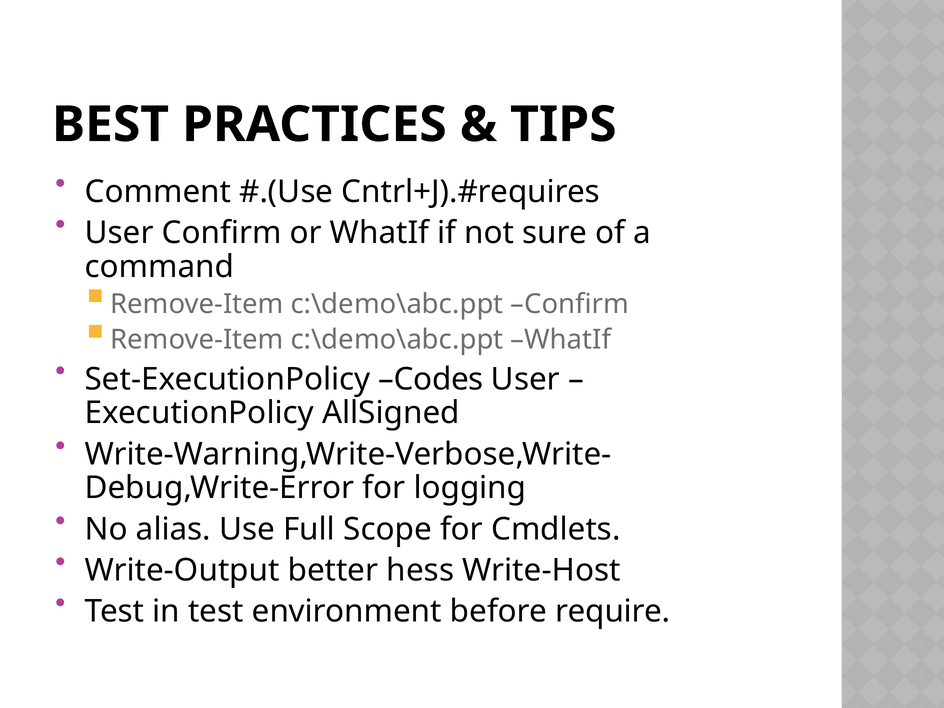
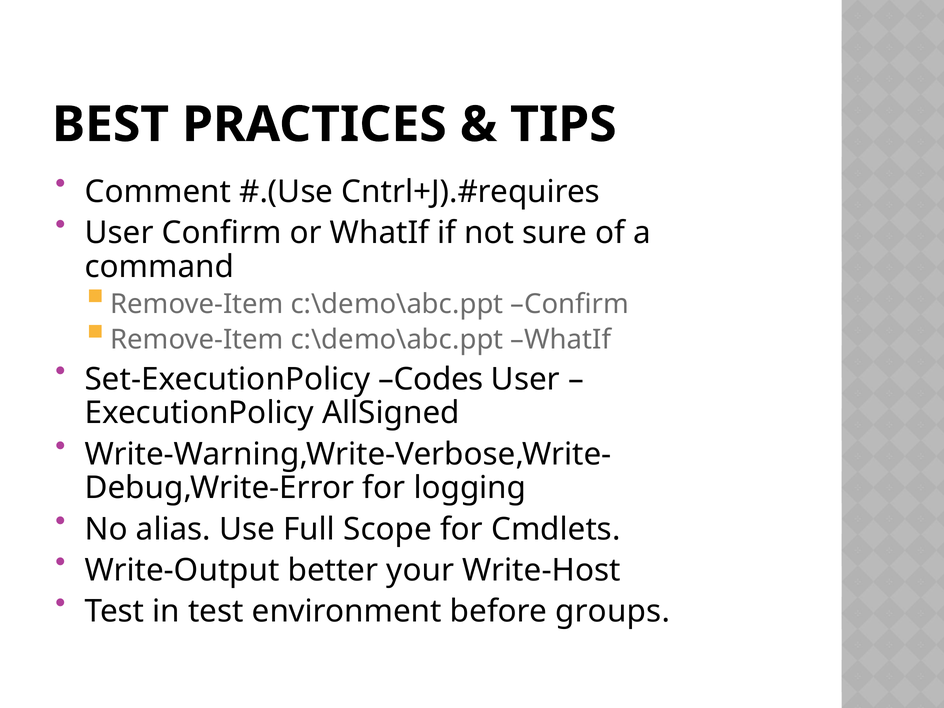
hess: hess -> your (420, 570)
require: require -> groups (613, 611)
